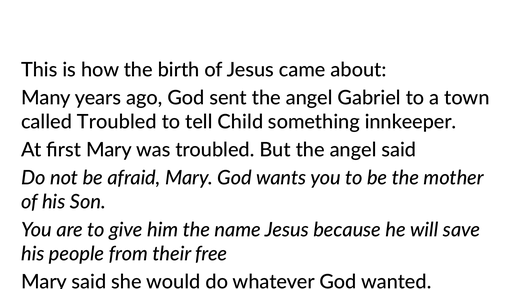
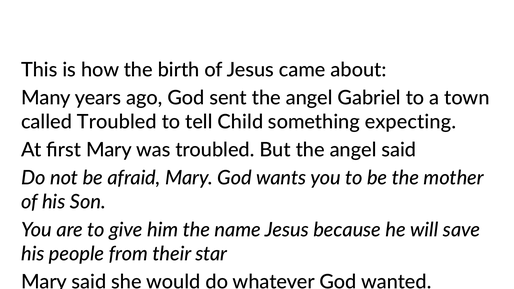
innkeeper: innkeeper -> expecting (410, 122)
free: free -> star (211, 254)
